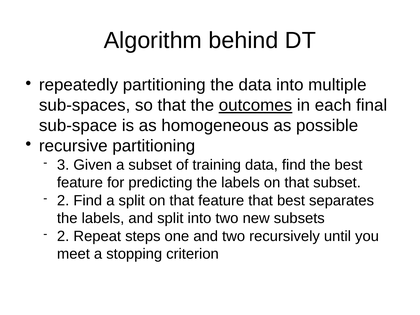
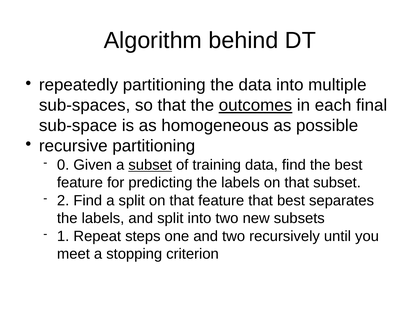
3: 3 -> 0 (63, 165)
subset underline: none -> present (150, 165)
2: 2 -> 1 (63, 236)
